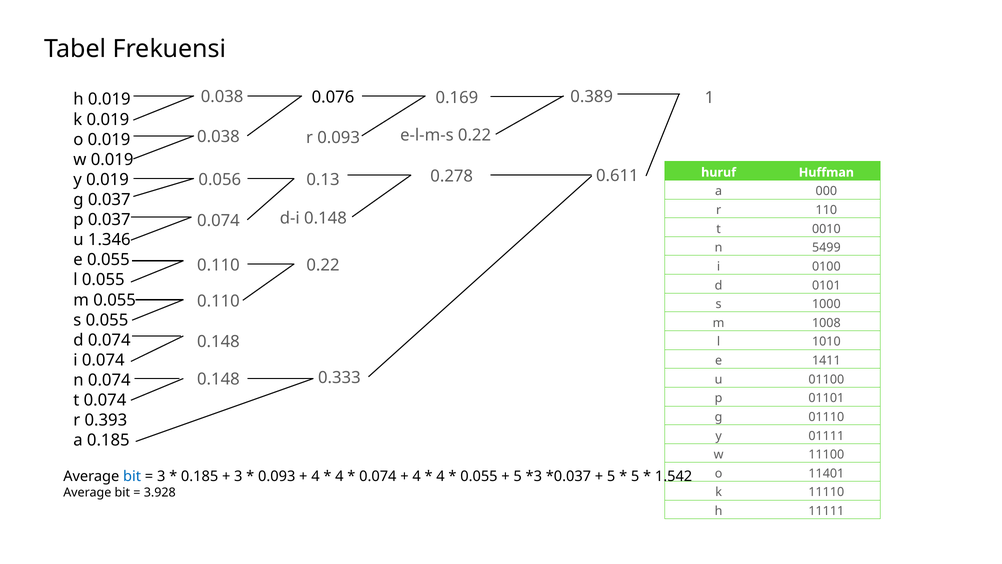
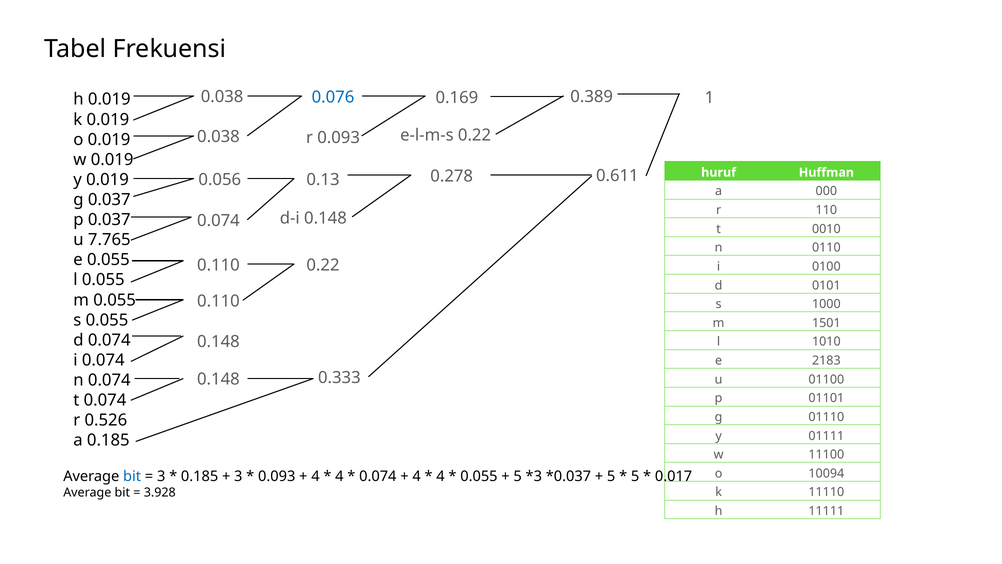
0.076 colour: black -> blue (333, 97)
1.346: 1.346 -> 7.765 (109, 240)
5499: 5499 -> 0110 (826, 248)
1008: 1008 -> 1501 (826, 323)
1411: 1411 -> 2183 (826, 360)
0.393: 0.393 -> 0.526 (106, 420)
11401: 11401 -> 10094 (826, 473)
1.542: 1.542 -> 0.017 (674, 476)
